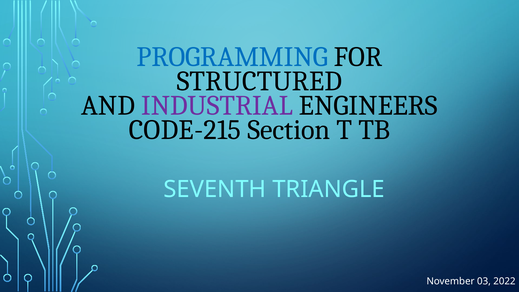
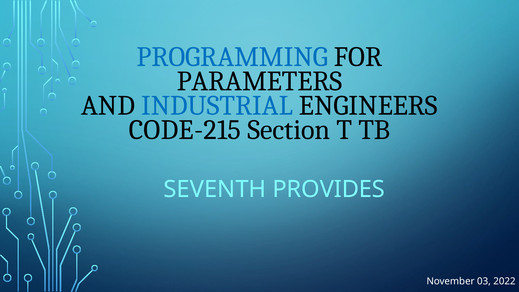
STRUCTURED: STRUCTURED -> PARAMETERS (259, 81)
INDUSTRIAL colour: purple -> blue (217, 106)
TRIANGLE: TRIANGLE -> PROVIDES (329, 189)
